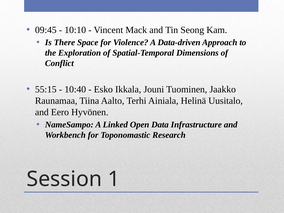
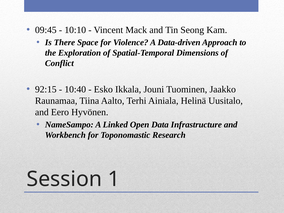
55:15: 55:15 -> 92:15 (46, 89)
